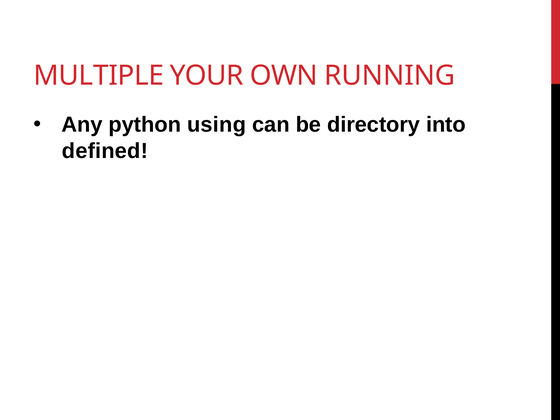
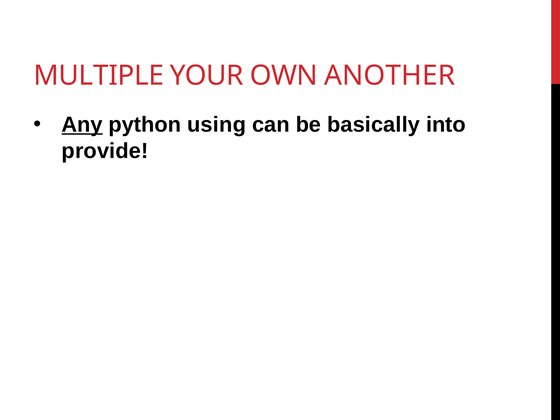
RUNNING: RUNNING -> ANOTHER (390, 76)
Any underline: none -> present (82, 125)
directory: directory -> basically (374, 125)
defined: defined -> provide (105, 151)
